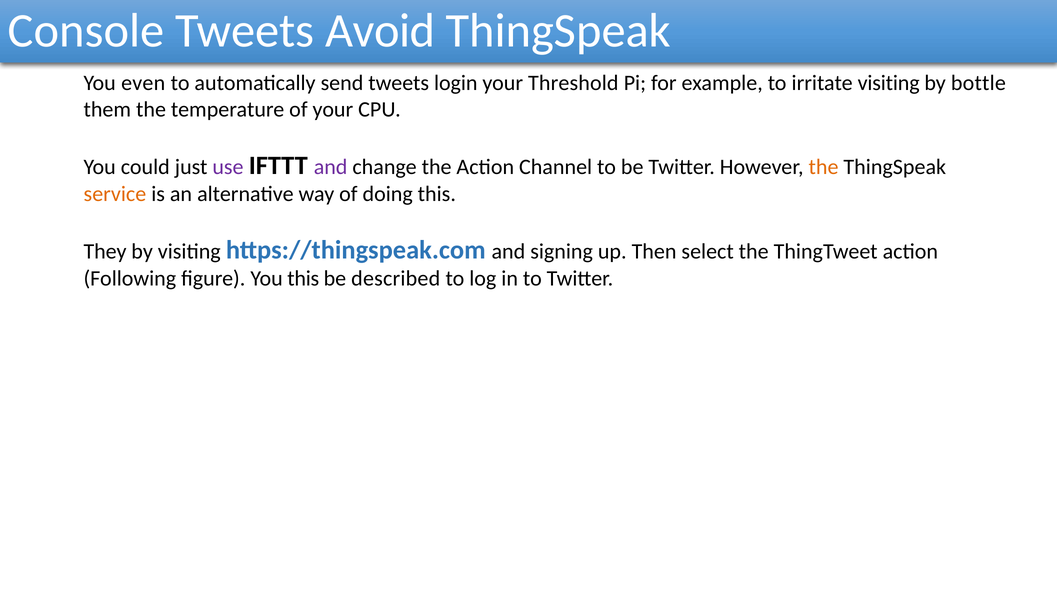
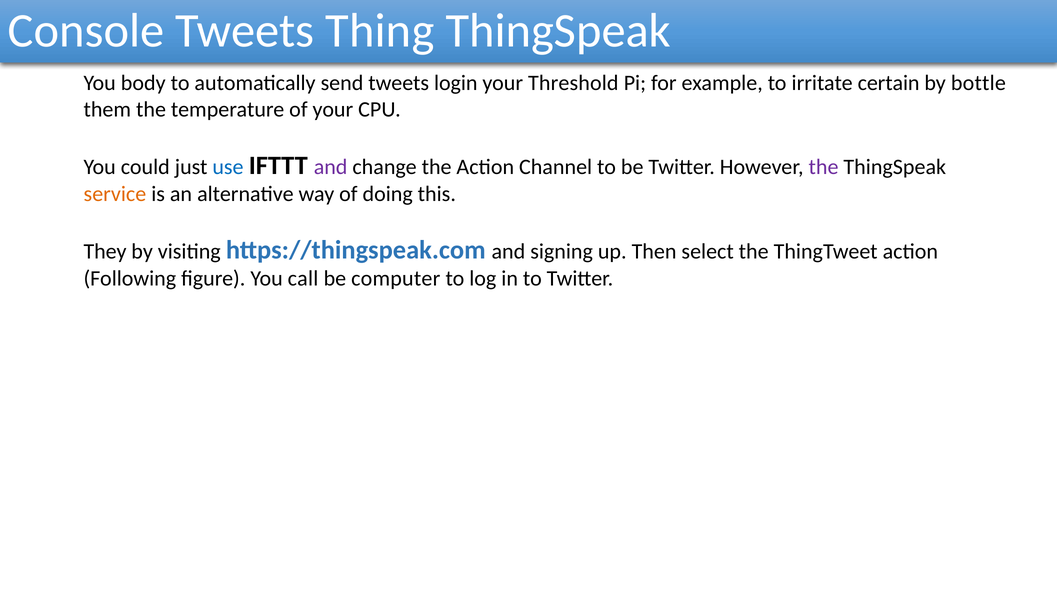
Avoid: Avoid -> Thing (380, 31)
even: even -> body (143, 83)
irritate visiting: visiting -> certain (889, 83)
use colour: purple -> blue (228, 167)
the colour: orange -> purple (824, 167)
You this: this -> call (303, 279)
described: described -> computer (396, 279)
